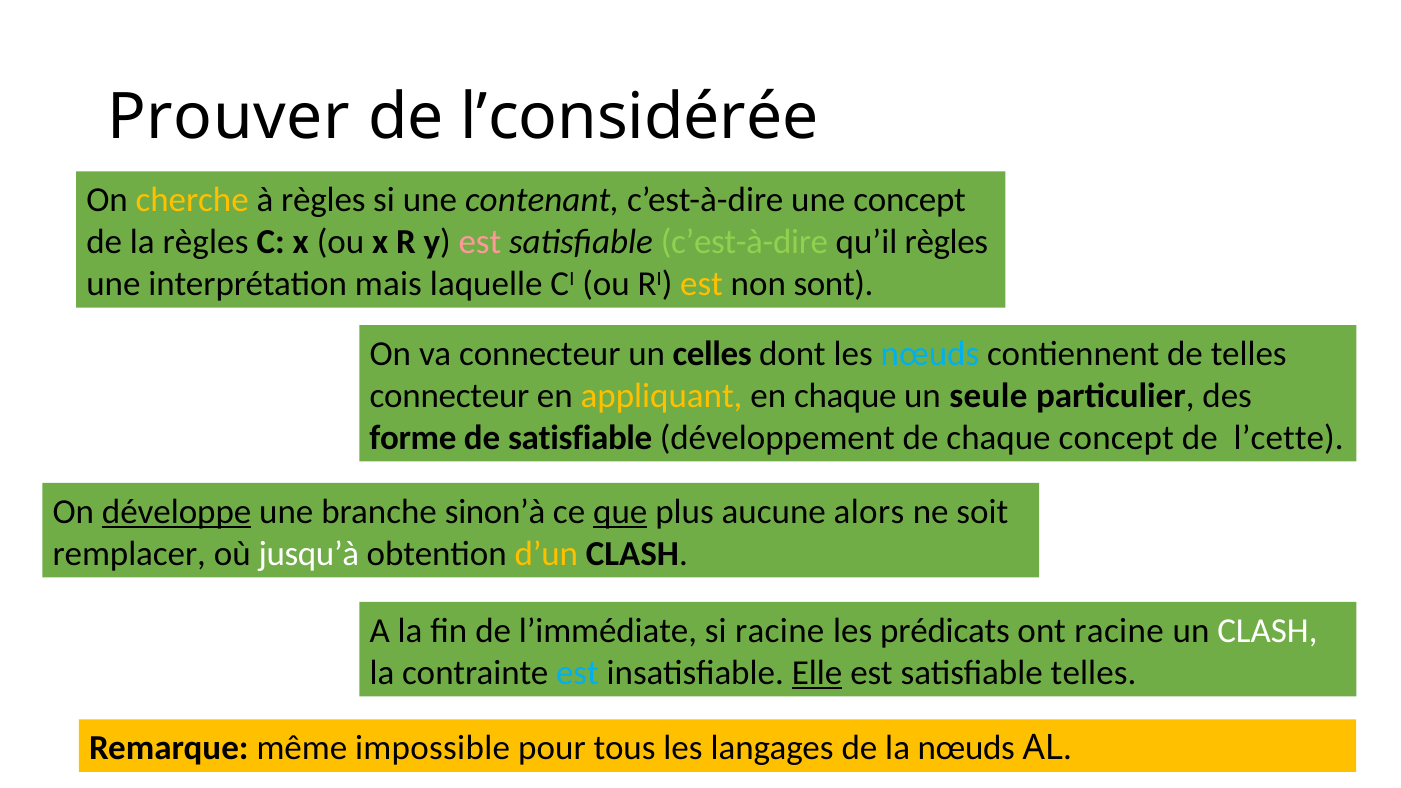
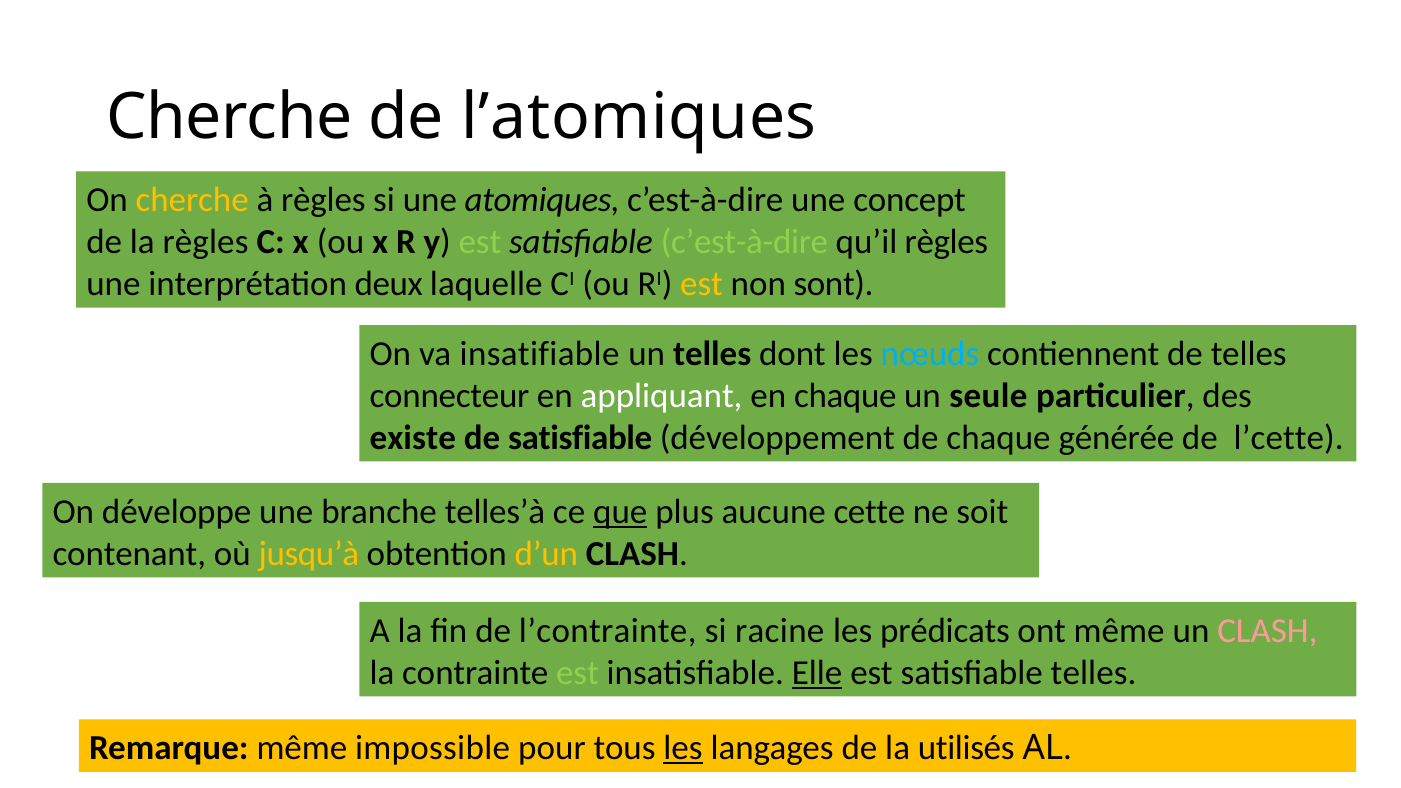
Prouver: Prouver -> Cherche (229, 118)
l’considérée: l’considérée -> l’atomiques (639, 118)
contenant: contenant -> atomiques (542, 200)
est colour: pink -> light green (480, 242)
mais: mais -> deux (389, 284)
va connecteur: connecteur -> insatifiable (540, 354)
un celles: celles -> telles (712, 354)
appliquant colour: yellow -> white (662, 396)
forme: forme -> existe (413, 438)
chaque concept: concept -> générée (1116, 438)
développe underline: present -> none (177, 512)
sinon’à: sinon’à -> telles’à (495, 512)
alors: alors -> cette (869, 512)
remplacer: remplacer -> contenant (129, 554)
jusqu’à colour: white -> yellow (309, 554)
l’immédiate: l’immédiate -> l’contrainte (608, 631)
ont racine: racine -> même (1119, 631)
CLASH colour: white -> pink (1267, 631)
est colour: light blue -> light green (577, 673)
les underline: none -> present (683, 748)
la nœuds: nœuds -> utilisés (966, 748)
